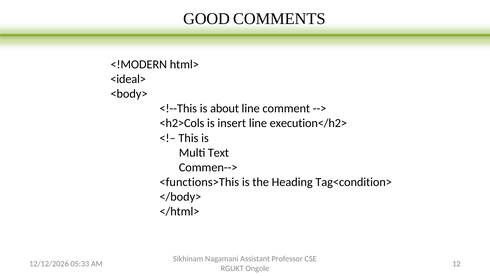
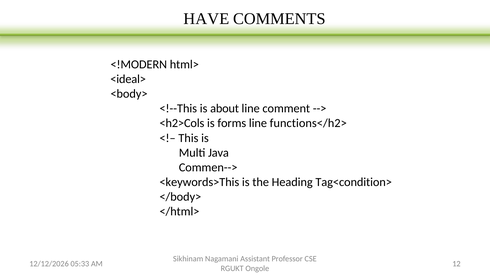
GOOD: GOOD -> HAVE (206, 19)
insert: insert -> forms (232, 123)
execution</h2>: execution</h2> -> functions</h2> (308, 123)
Text: Text -> Java (218, 153)
<functions>This: <functions>This -> <keywords>This (199, 182)
